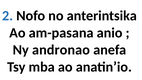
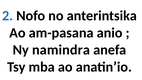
andronao: andronao -> namindra (61, 50)
